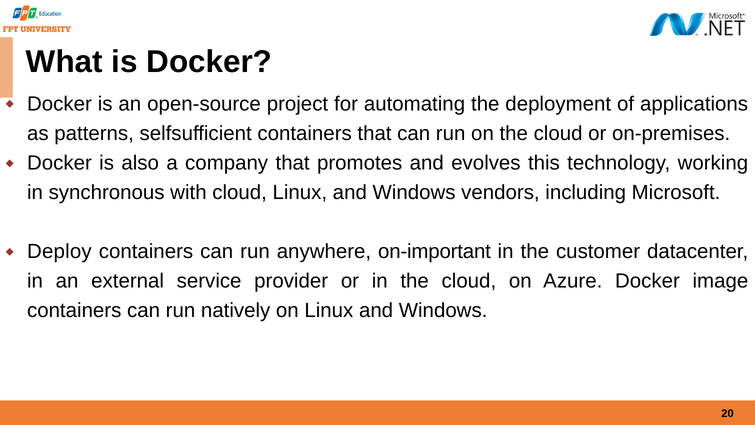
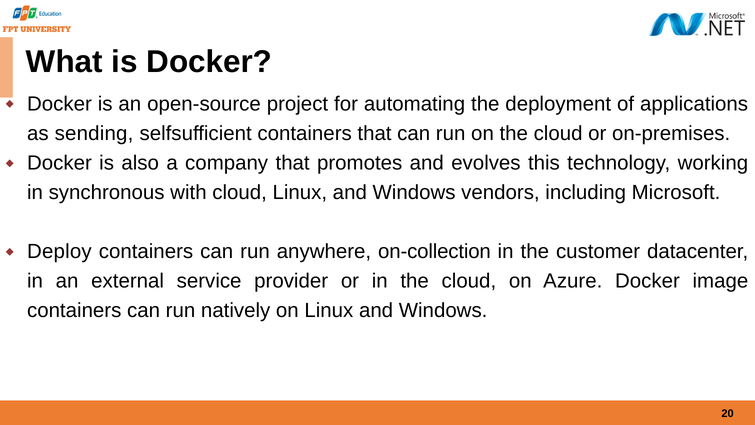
patterns: patterns -> sending (94, 133)
on-important: on-important -> on-collection (434, 251)
